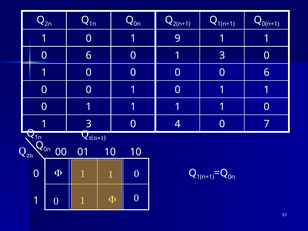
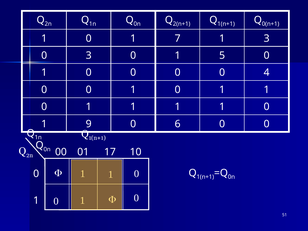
9: 9 -> 7 (178, 38)
1: 1 -> 3 (267, 38)
6: 6 -> 3 (89, 55)
3: 3 -> 5 (222, 55)
0 0 6: 6 -> 4 (267, 73)
3: 3 -> 9 (89, 124)
4: 4 -> 6 (178, 124)
7: 7 -> 0 (267, 124)
00 10: 10 -> 17 (110, 152)
